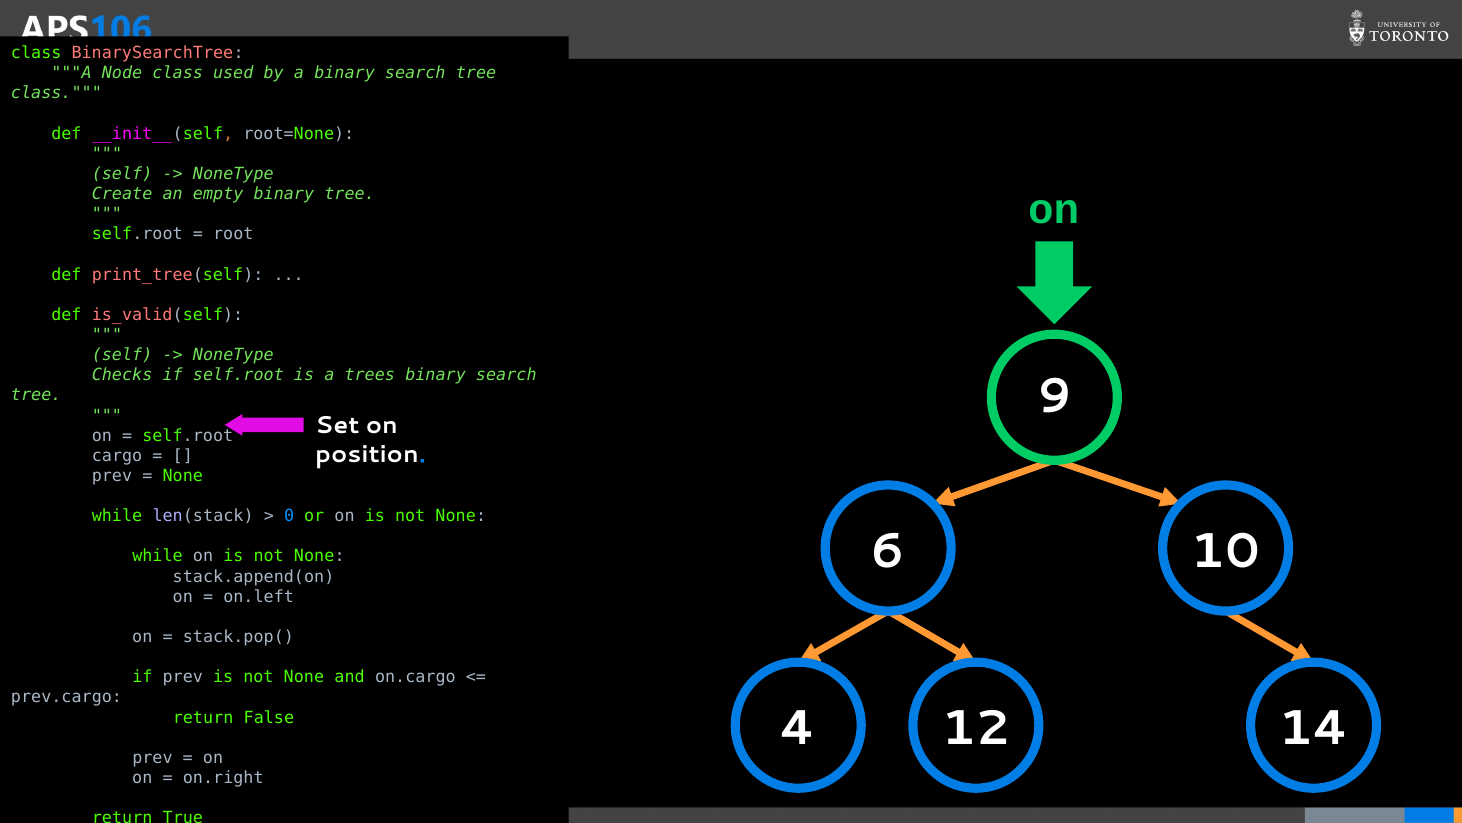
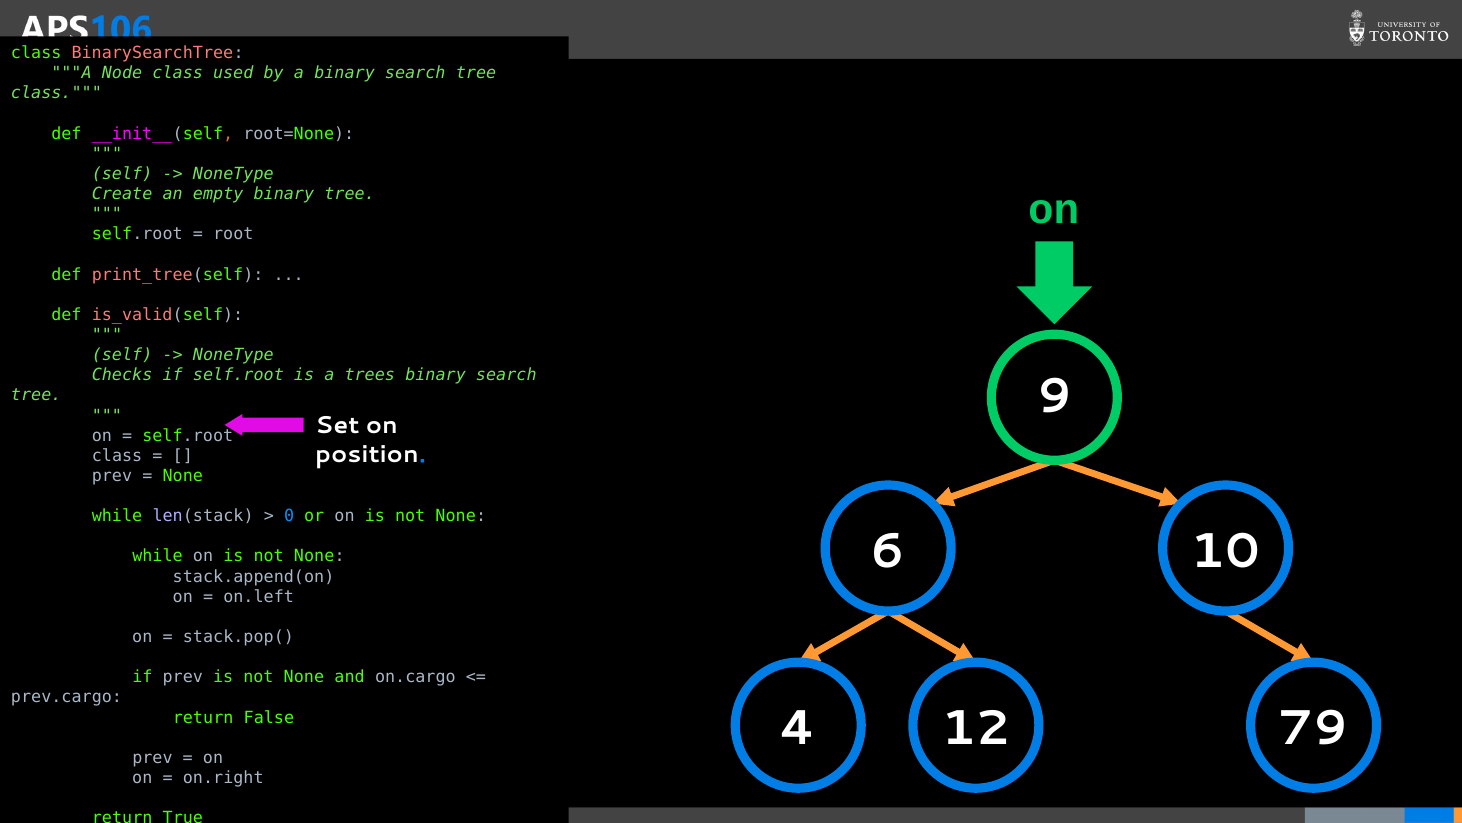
cargo: cargo -> class (117, 455)
14: 14 -> 79 (1314, 728)
